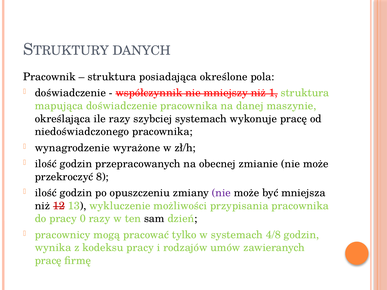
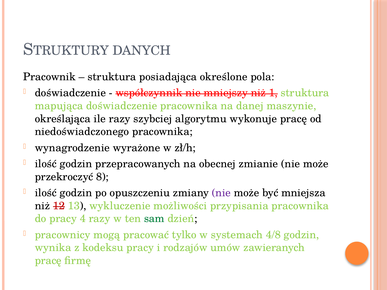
szybciej systemach: systemach -> algorytmu (201, 119)
0: 0 -> 4 (83, 219)
sam colour: black -> green (154, 219)
